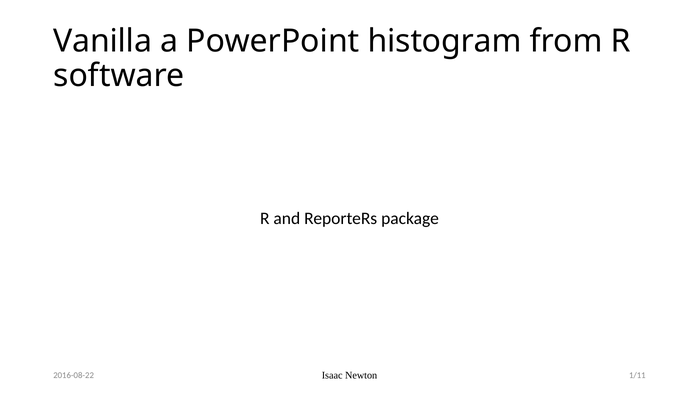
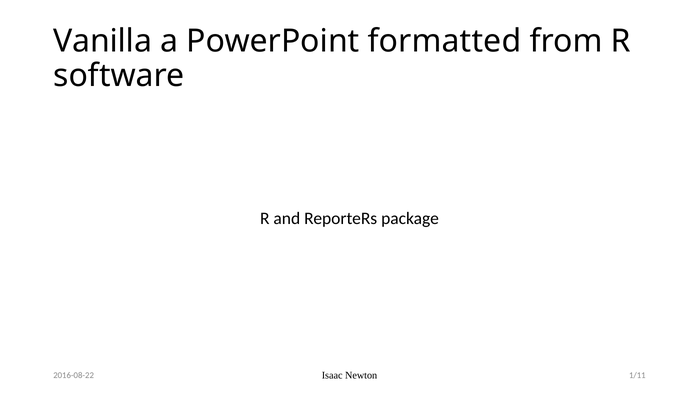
histogram: histogram -> formatted (444, 41)
